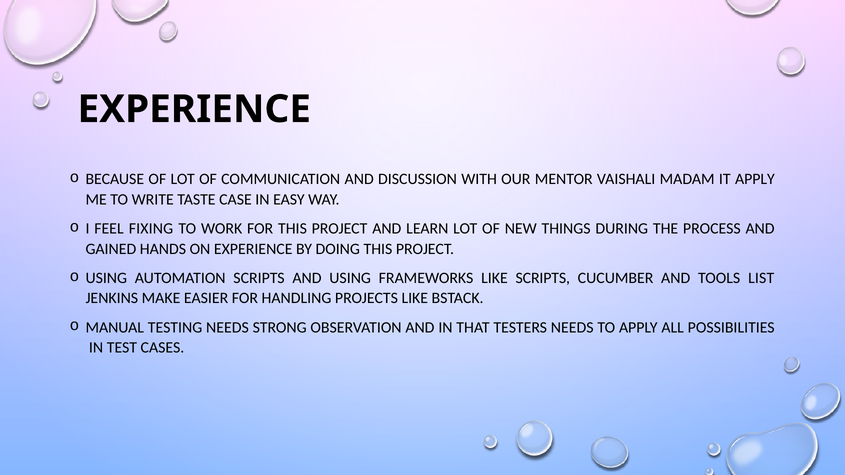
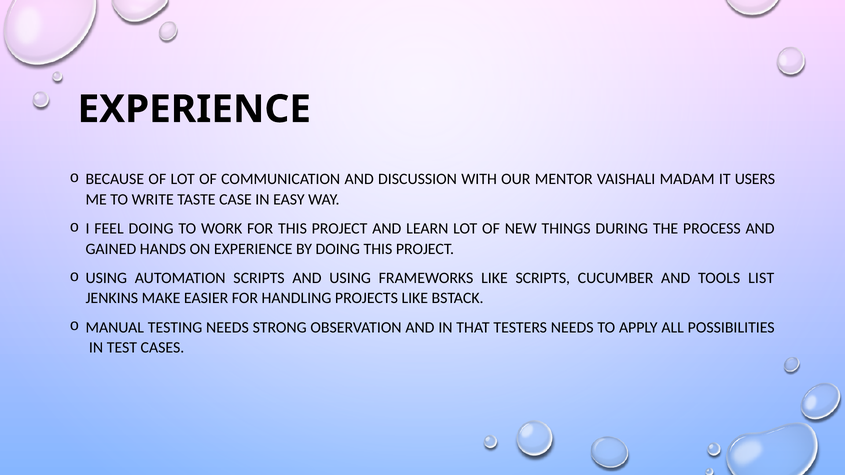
IT APPLY: APPLY -> USERS (755, 179)
FEEL FIXING: FIXING -> DOING (151, 229)
